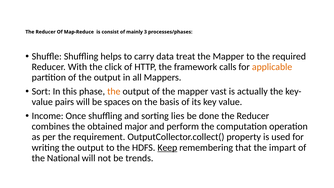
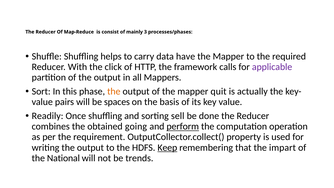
treat: treat -> have (186, 56)
applicable colour: orange -> purple (272, 67)
vast: vast -> quit (219, 91)
Income: Income -> Readily (48, 116)
lies: lies -> sell (178, 116)
major: major -> going (136, 126)
perform underline: none -> present (183, 126)
